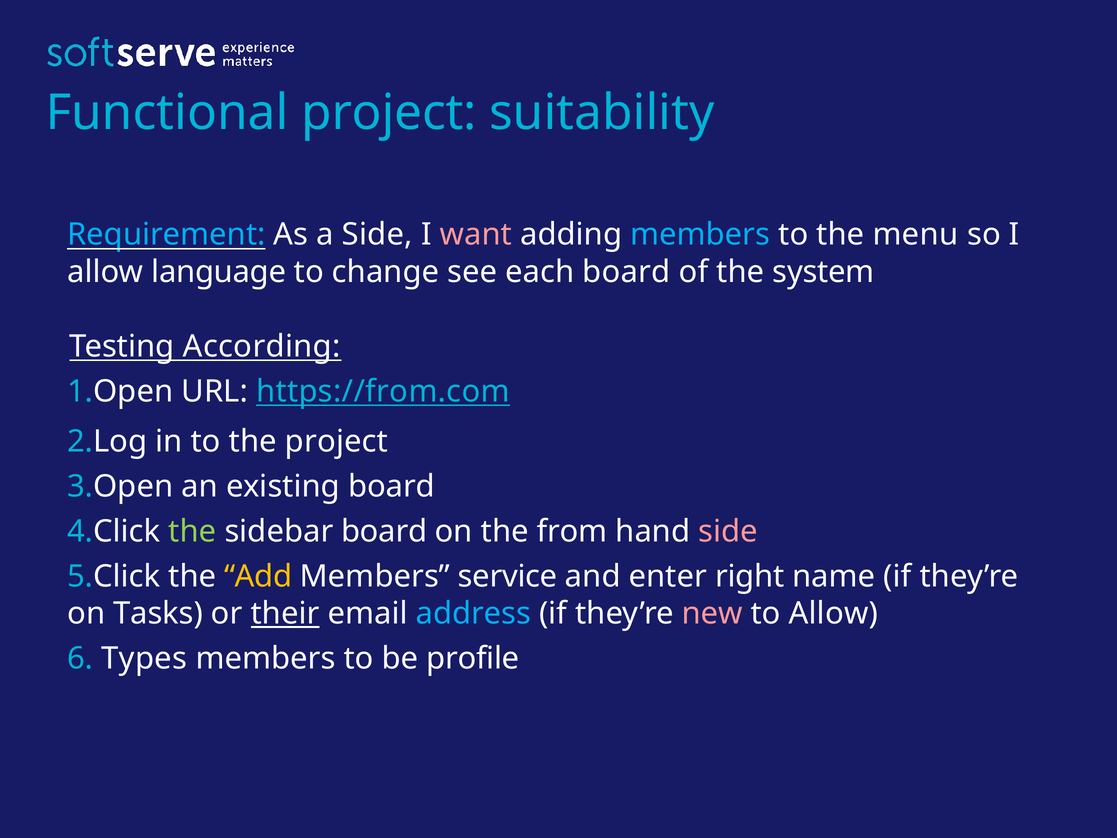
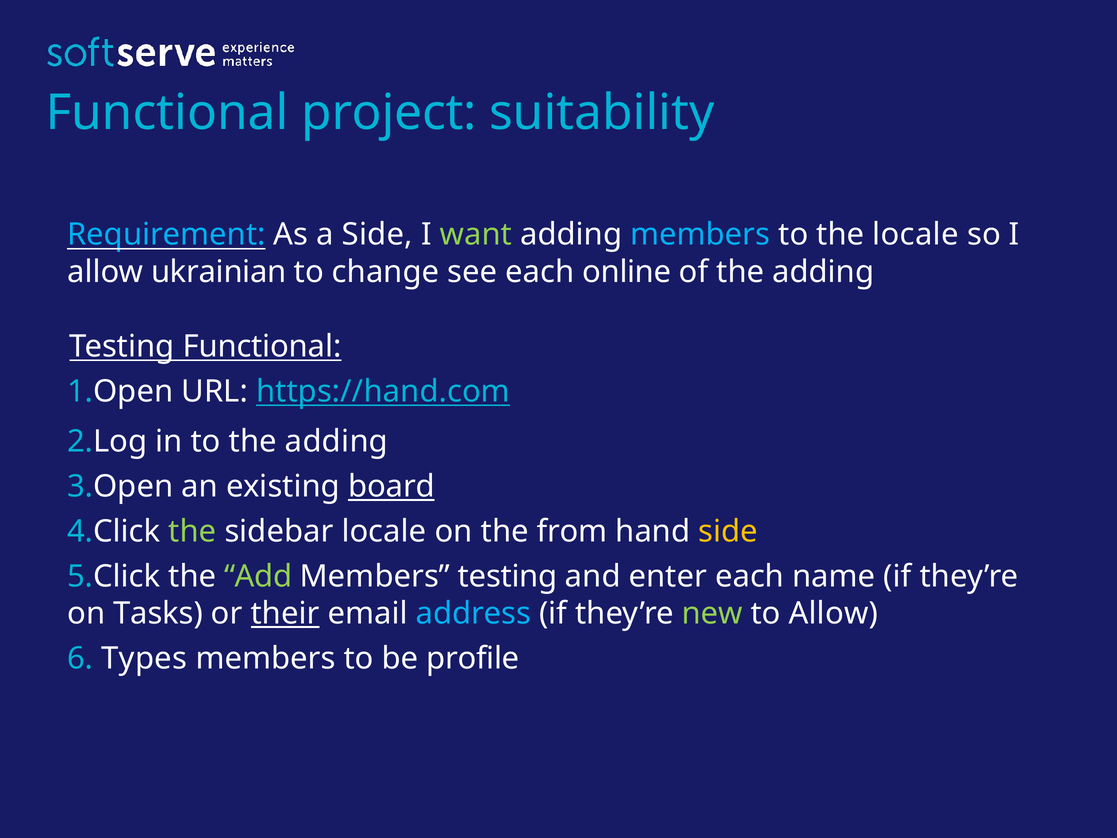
want colour: pink -> light green (476, 234)
the menu: menu -> locale (916, 234)
language: language -> ukrainian (219, 272)
each board: board -> online (627, 272)
of the system: system -> adding (823, 272)
Testing According: According -> Functional (262, 346)
https://from.com: https://from.com -> https://hand.com (383, 391)
to the project: project -> adding (337, 441)
board underline: none -> present (391, 486)
sidebar board: board -> locale (384, 531)
side colour: pink -> yellow (728, 531)
Add colour: yellow -> light green (258, 576)
Members service: service -> testing (508, 576)
enter right: right -> each (750, 576)
new colour: pink -> light green (712, 614)
